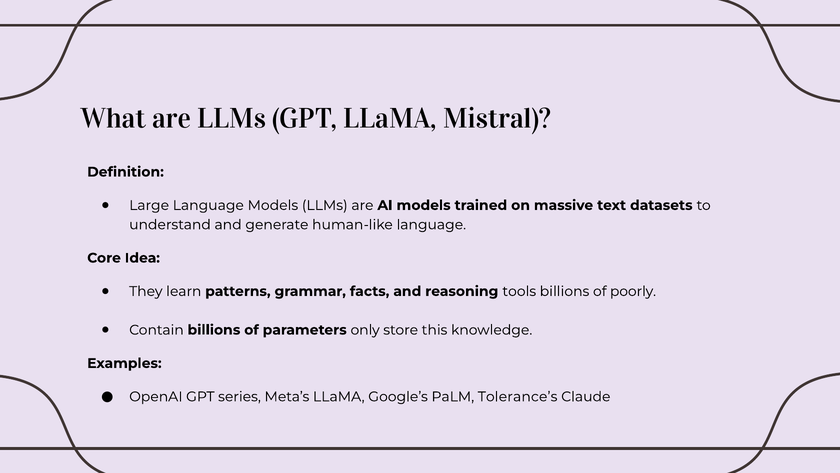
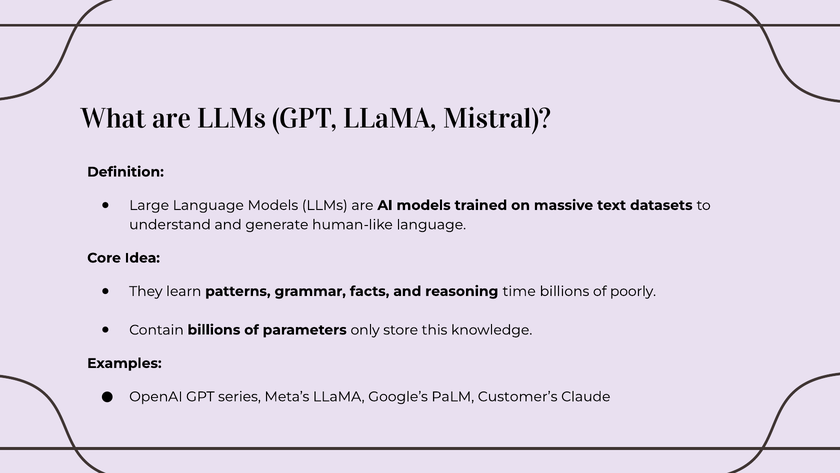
tools: tools -> time (519, 291)
Tolerance’s: Tolerance’s -> Customer’s (518, 396)
